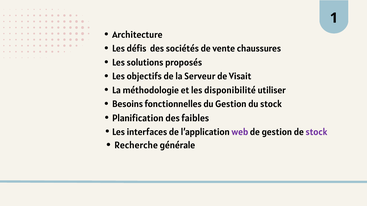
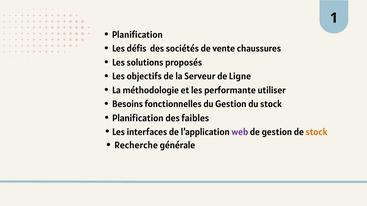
Architecture: Architecture -> Planification (137, 35)
Visait: Visait -> Ligne (240, 77)
disponibilité: disponibilité -> performante (230, 90)
stock colour: purple -> orange (316, 132)
